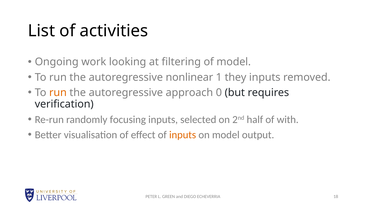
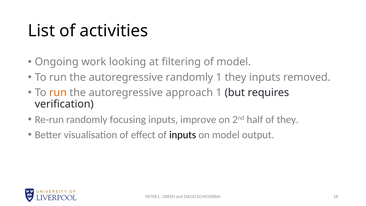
autoregressive nonlinear: nonlinear -> randomly (189, 77)
approach 0: 0 -> 1 (219, 93)
selected: selected -> improve (198, 119)
of with: with -> they (288, 119)
inputs colour: orange -> black (183, 135)
